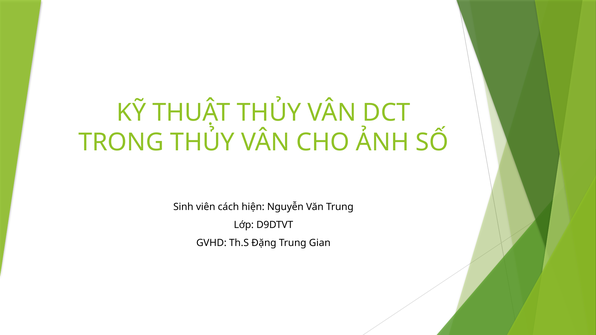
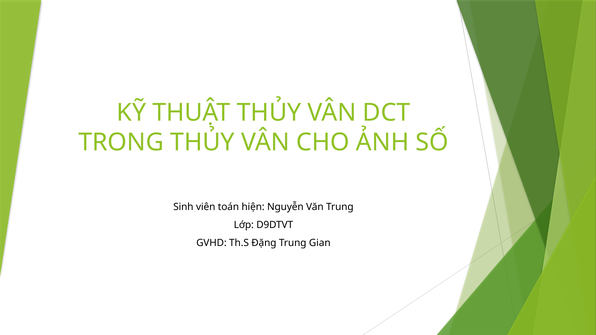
cách: cách -> toán (228, 207)
